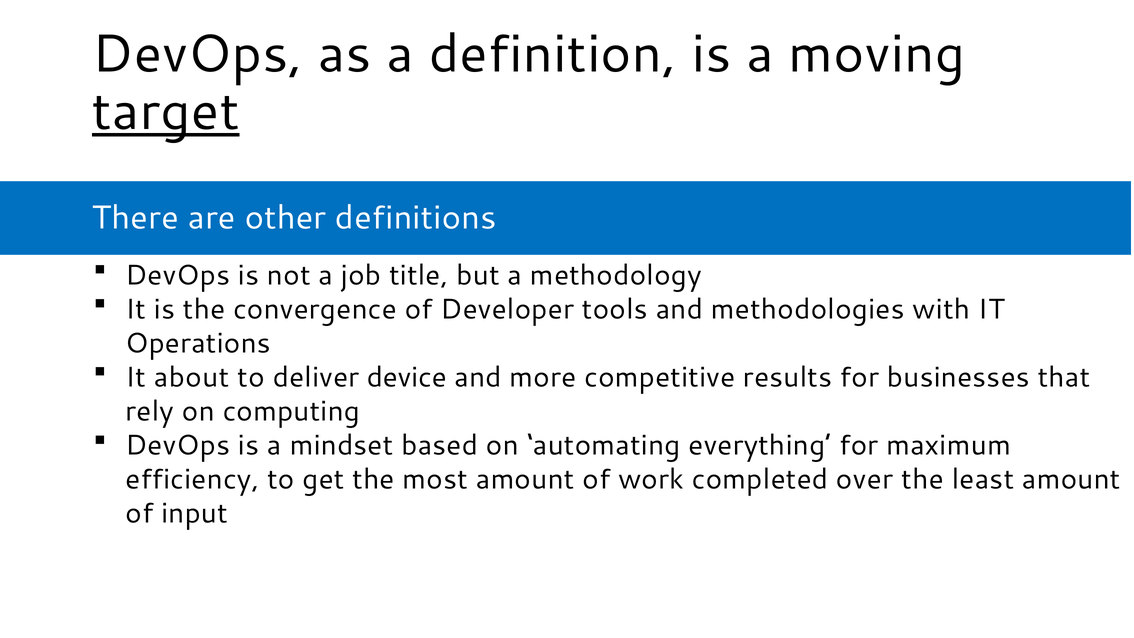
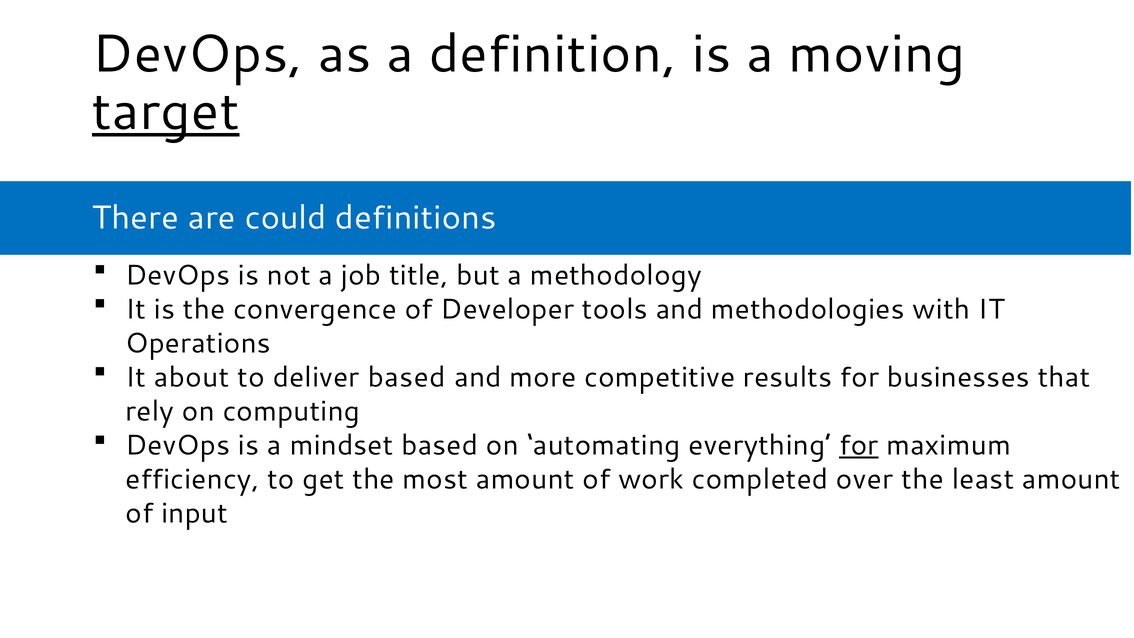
other: other -> could (286, 218)
deliver device: device -> based (407, 377)
for underline: none -> present (859, 445)
